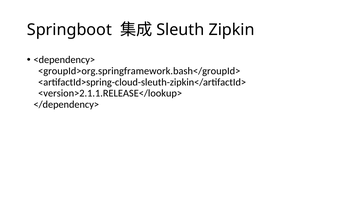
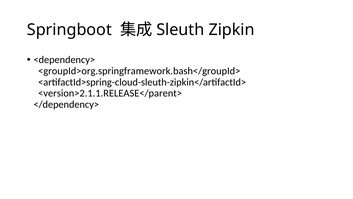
<version>2.1.1.RELEASE</lookup>: <version>2.1.1.RELEASE</lookup> -> <version>2.1.1.RELEASE</parent> (110, 93)
